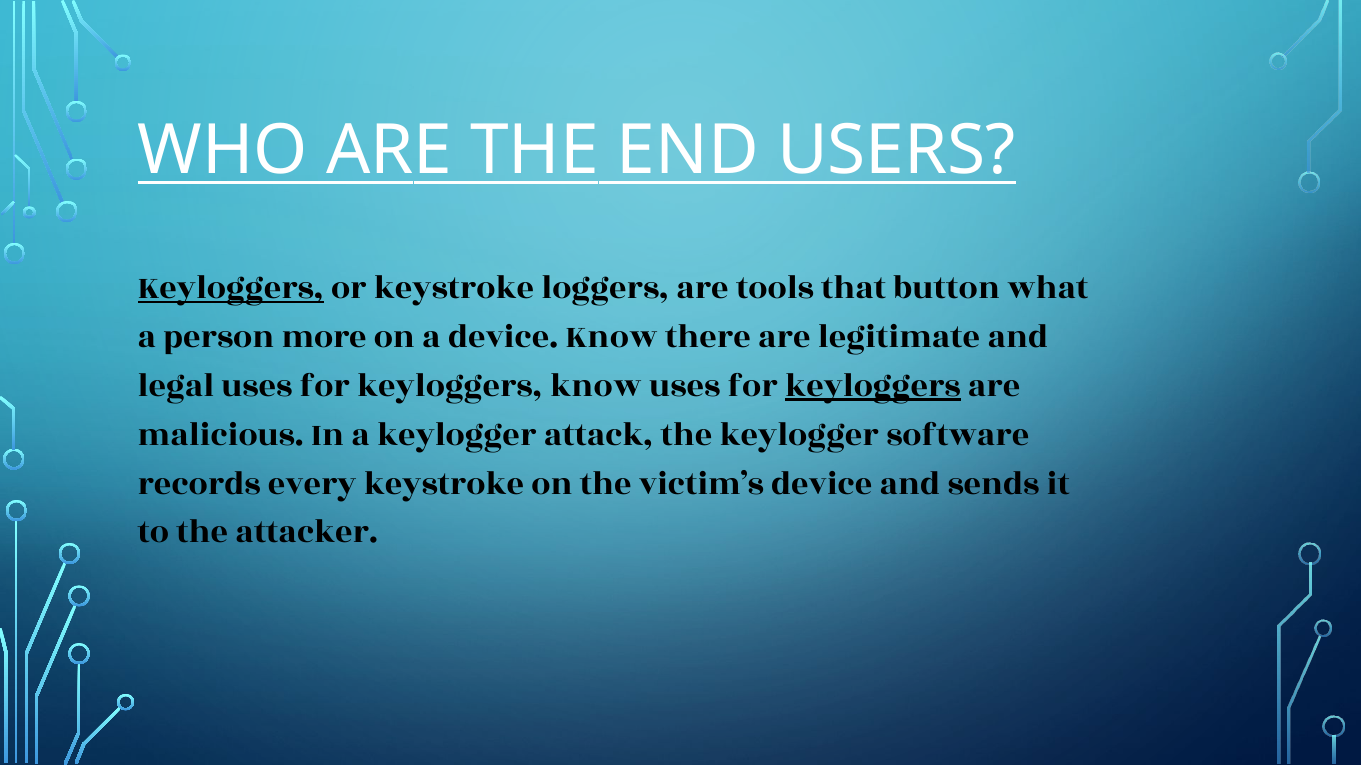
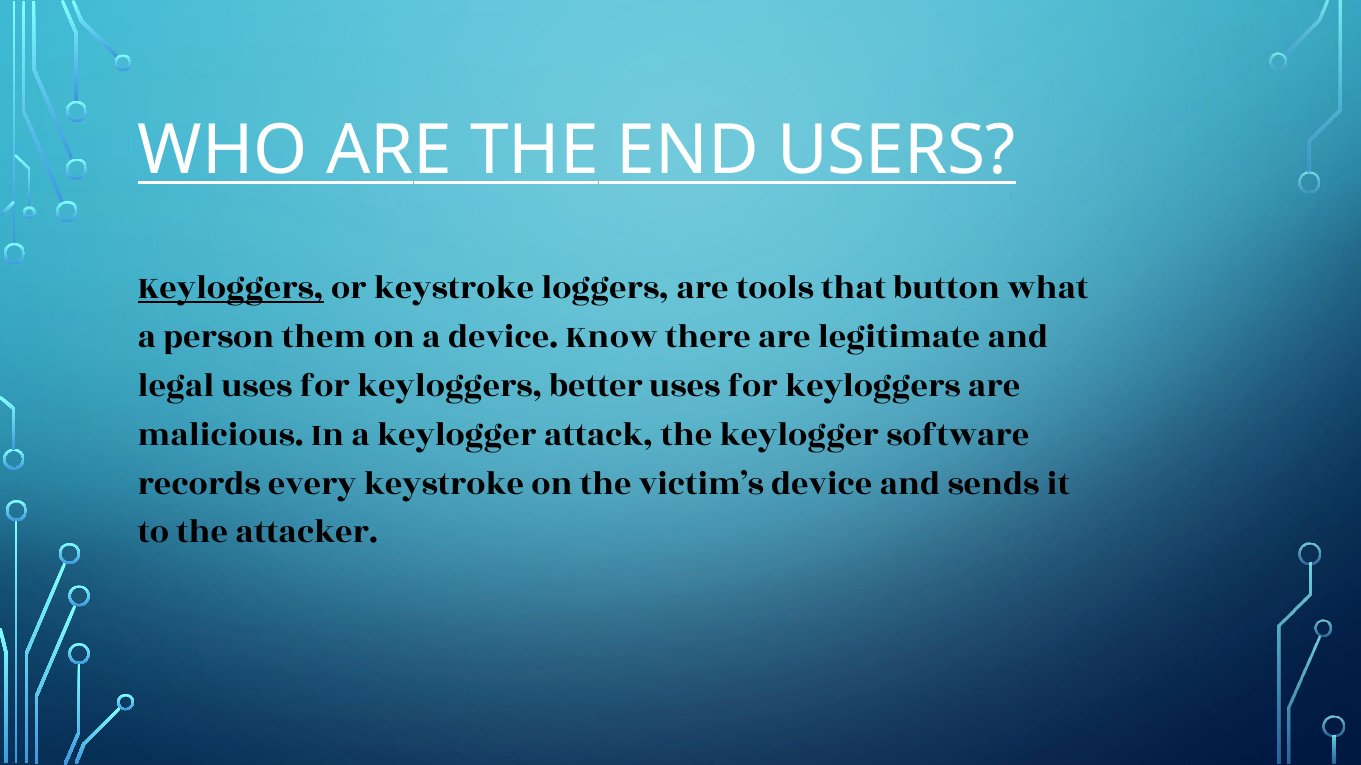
more: more -> them (324, 336)
keyloggers know: know -> better (596, 385)
keyloggers underline: present -> none (873, 385)
